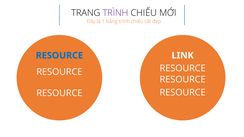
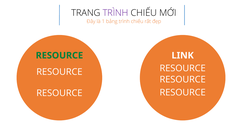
RESOURCE colour: blue -> green (59, 56)
